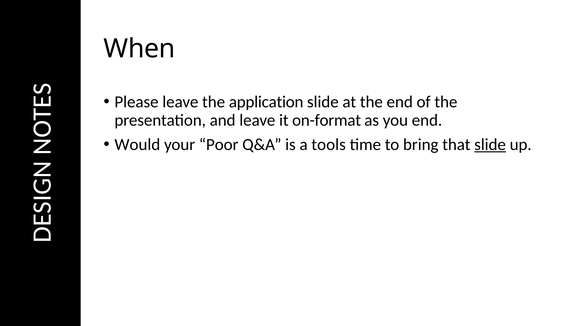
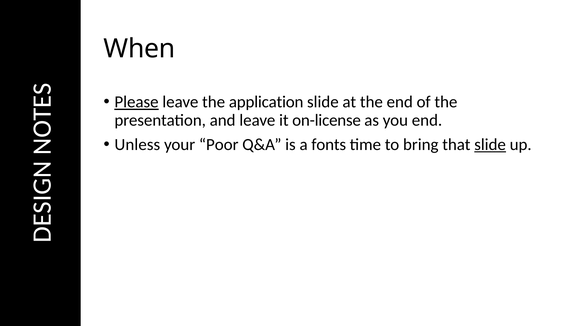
Please underline: none -> present (137, 102)
on-format: on-format -> on-license (327, 120)
Would: Would -> Unless (137, 145)
tools: tools -> fonts (329, 145)
